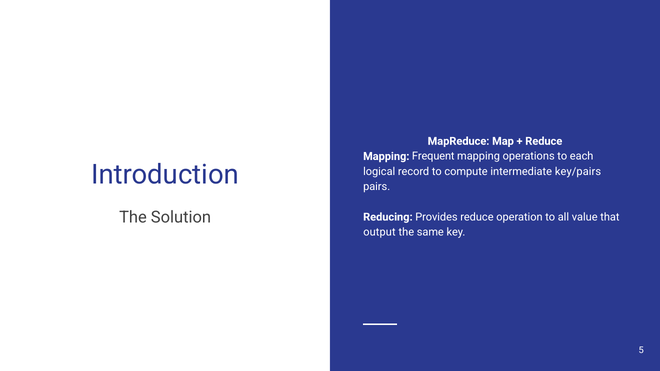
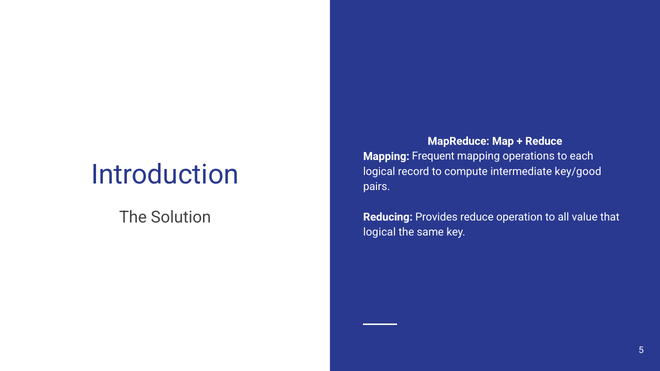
key/pairs: key/pairs -> key/good (578, 172)
output: output -> logical (379, 232)
